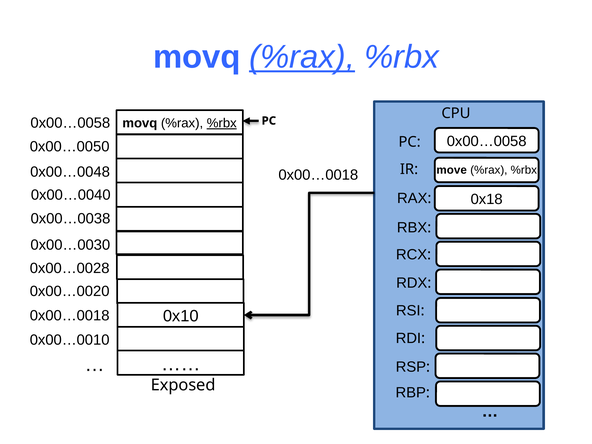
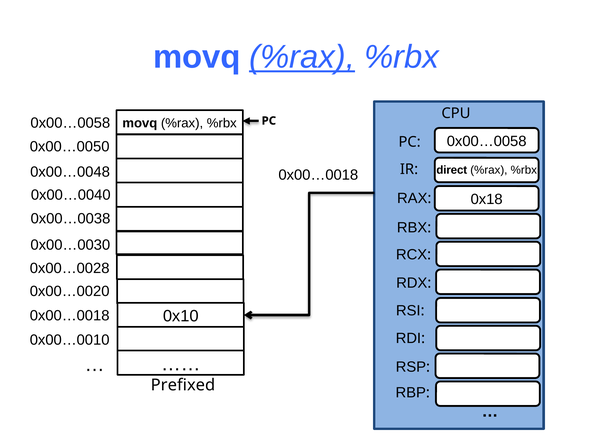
%rbx underline: present -> none (222, 123)
move: move -> direct (452, 170)
Exposed: Exposed -> Prefixed (183, 385)
